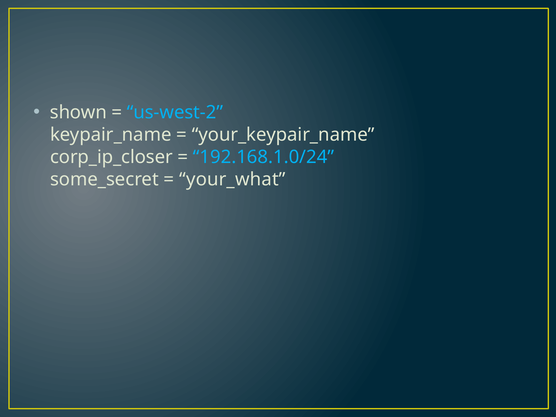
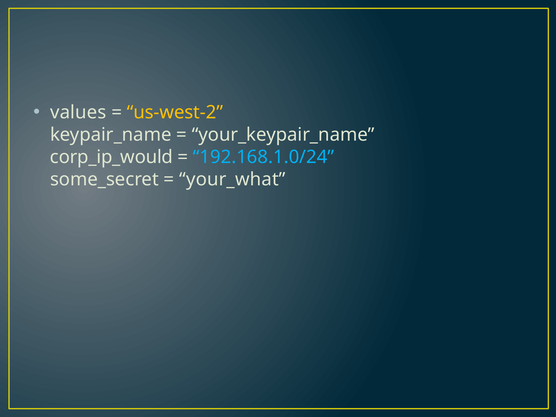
shown: shown -> values (78, 113)
us-west-2 colour: light blue -> yellow (175, 113)
corp_ip_closer: corp_ip_closer -> corp_ip_would (112, 157)
